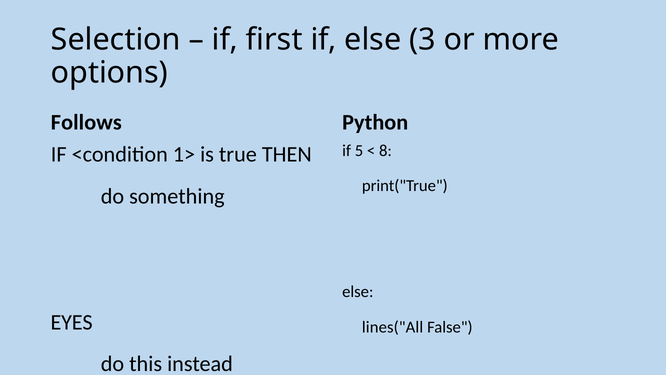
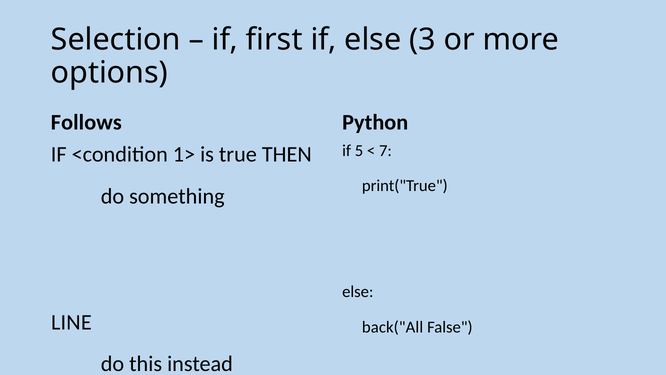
8: 8 -> 7 (385, 151)
EYES: EYES -> LINE (71, 322)
lines("All: lines("All -> back("All (393, 327)
